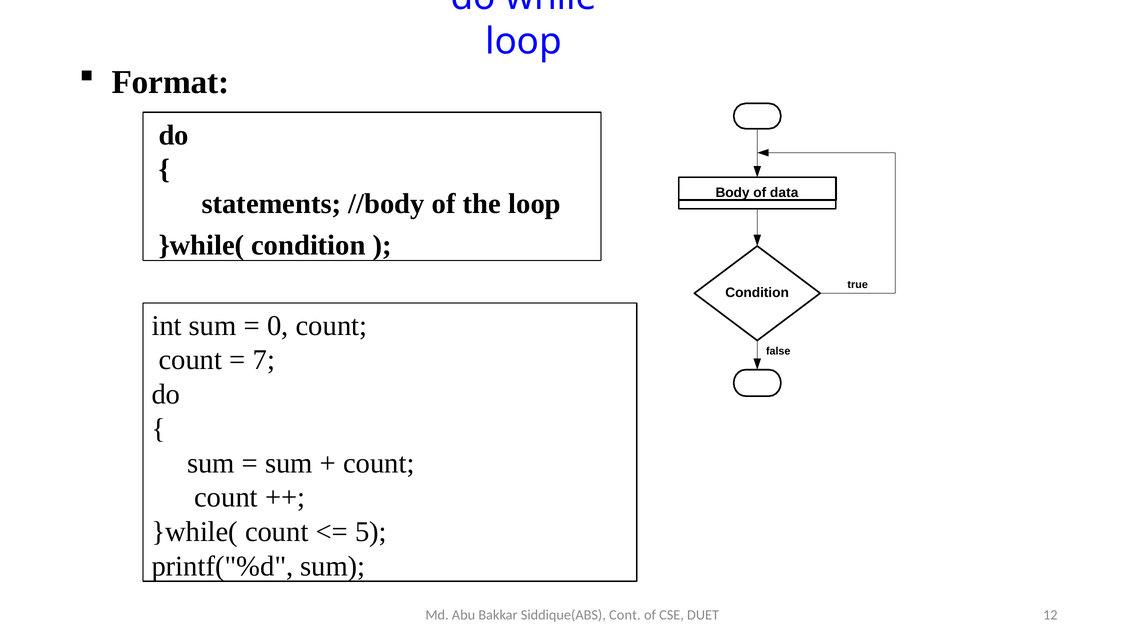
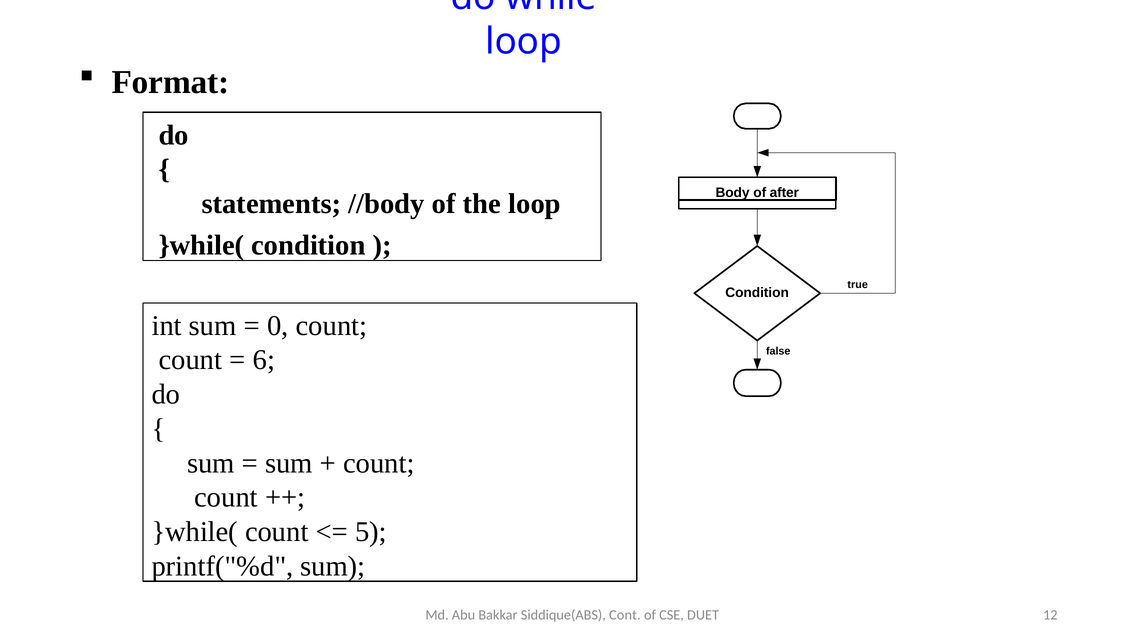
data: data -> after (784, 193)
7: 7 -> 6 (264, 360)
